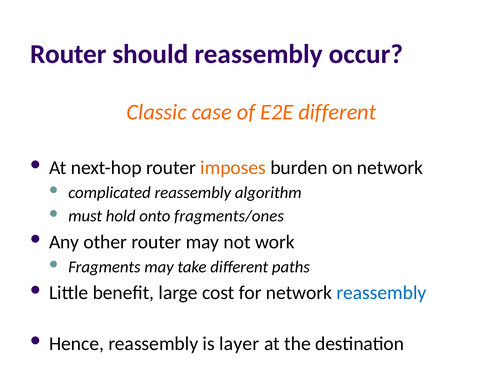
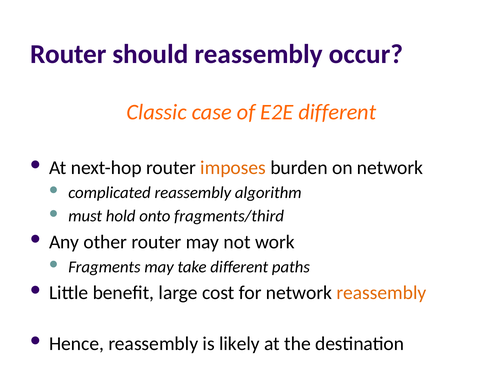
fragments/ones: fragments/ones -> fragments/third (229, 216)
reassembly colour: blue -> orange (381, 293)
layer: layer -> likely (239, 344)
